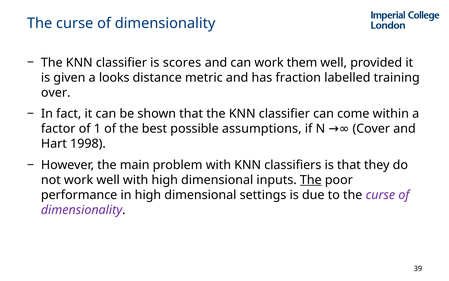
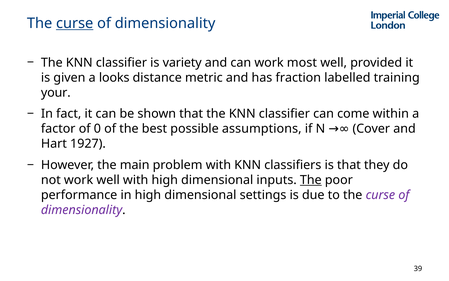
curse underline: none -> present (75, 23)
scores: scores -> variety (182, 63)
them: them -> most (302, 63)
over: over -> your (56, 92)
1: 1 -> 0 (97, 129)
1998: 1998 -> 1927 (88, 144)
